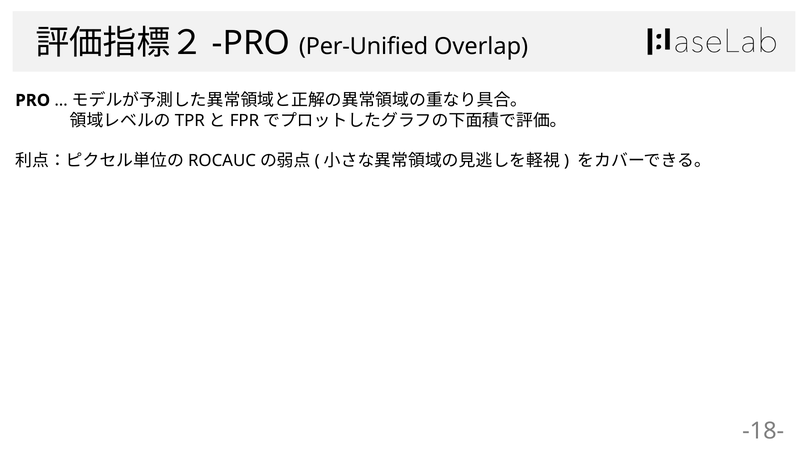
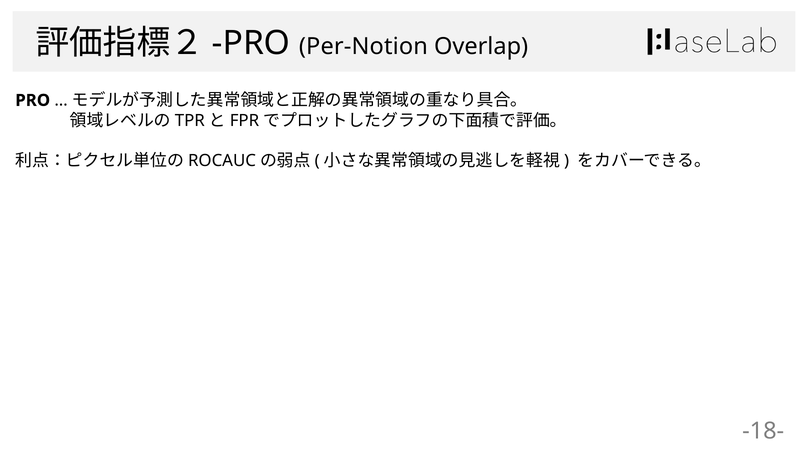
Per-Unified: Per-Unified -> Per-Notion (363, 47)
